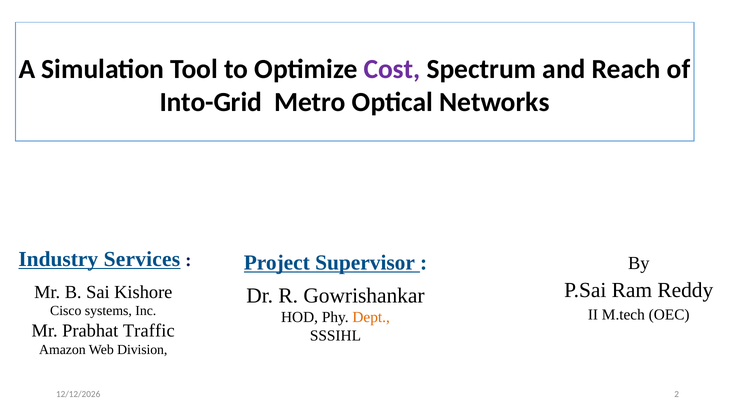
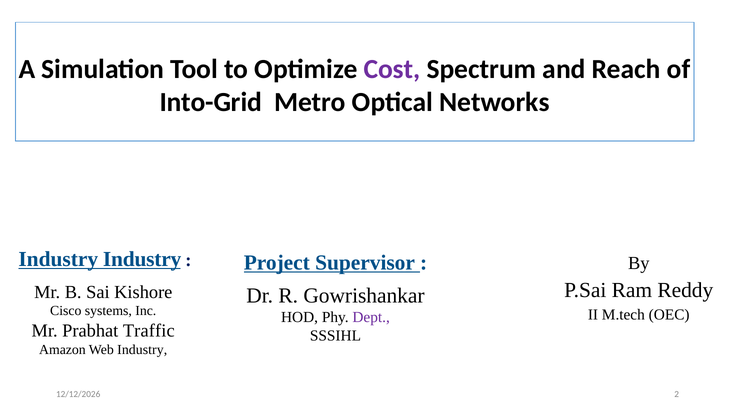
Industry Services: Services -> Industry (142, 259)
Dept colour: orange -> purple (371, 318)
Web Division: Division -> Industry (142, 350)
